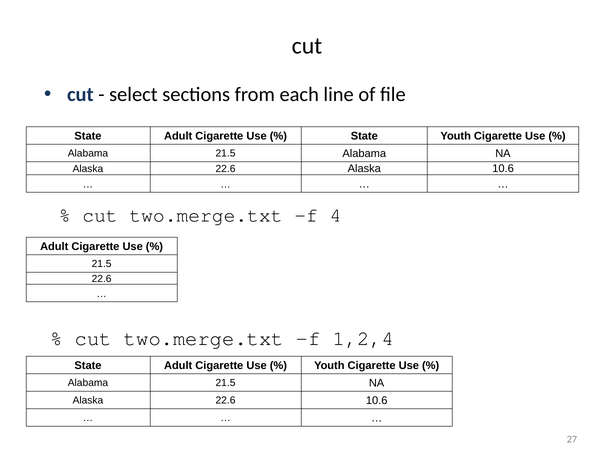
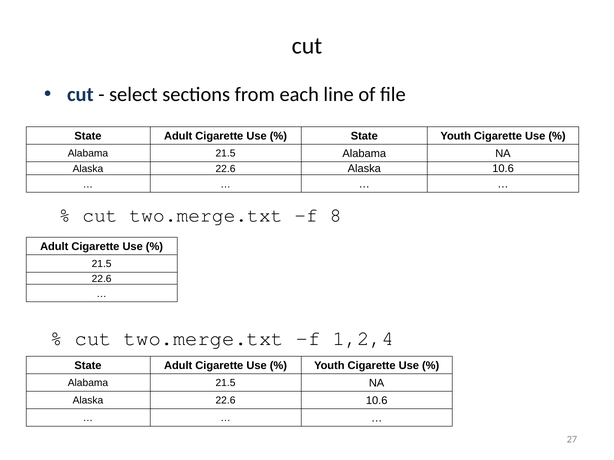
4: 4 -> 8 (336, 216)
